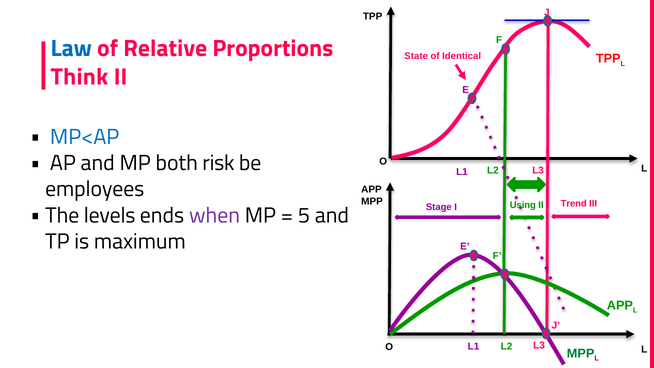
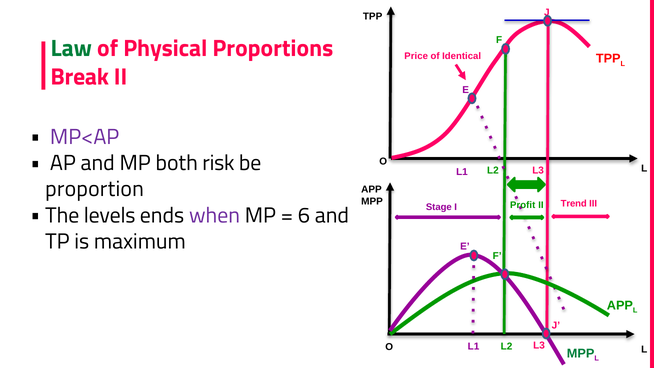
Law colour: blue -> green (71, 48)
Relative: Relative -> Physical (165, 48)
State: State -> Price (416, 56)
Think: Think -> Break (80, 77)
MP<AP colour: blue -> purple (85, 137)
employees: employees -> proportion (95, 189)
Using: Using -> Profit (523, 205)
5: 5 -> 6 (304, 215)
